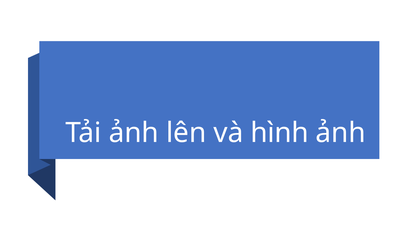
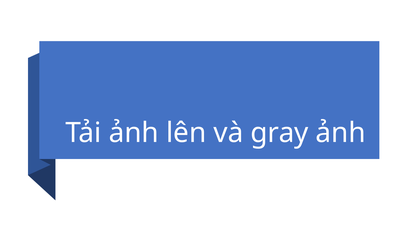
hình: hình -> gray (280, 133)
